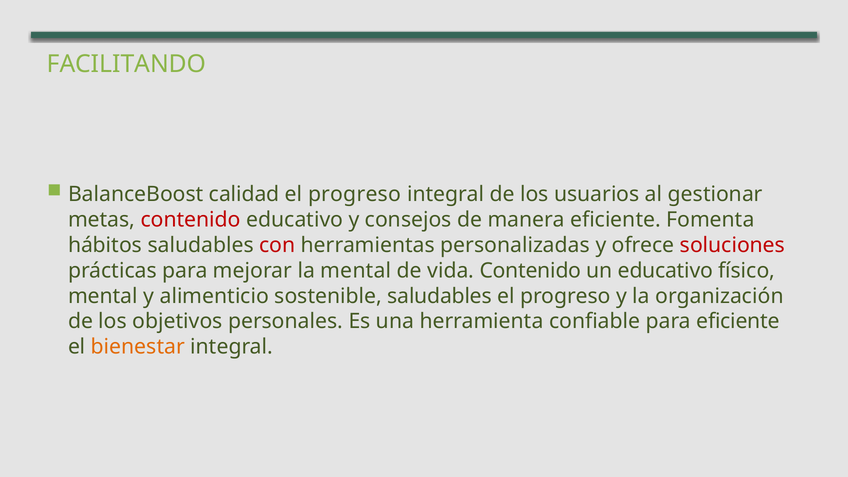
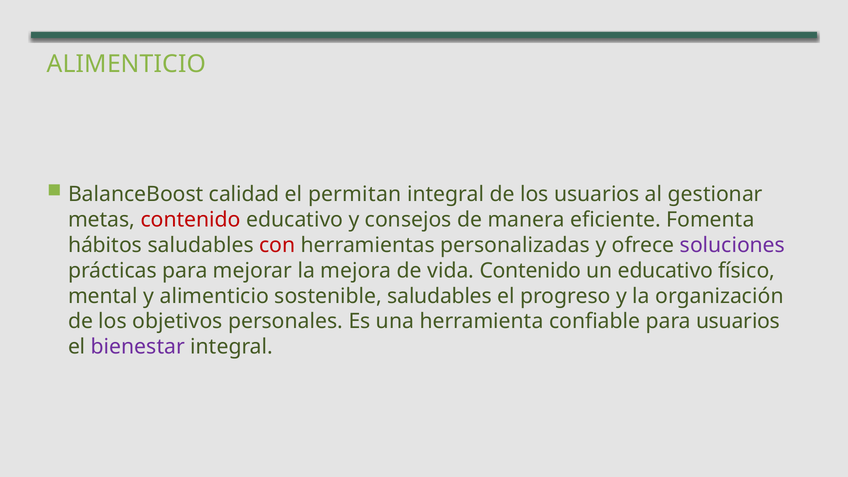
FACILITANDO: FACILITANDO -> ALIMENTICIO (126, 64)
progreso: progreso -> permitan (355, 194)
soluciones colour: red -> purple (732, 245)
la mental: mental -> mejora (356, 271)
para eficiente: eficiente -> usuarios (738, 321)
bienestar colour: orange -> purple (138, 347)
